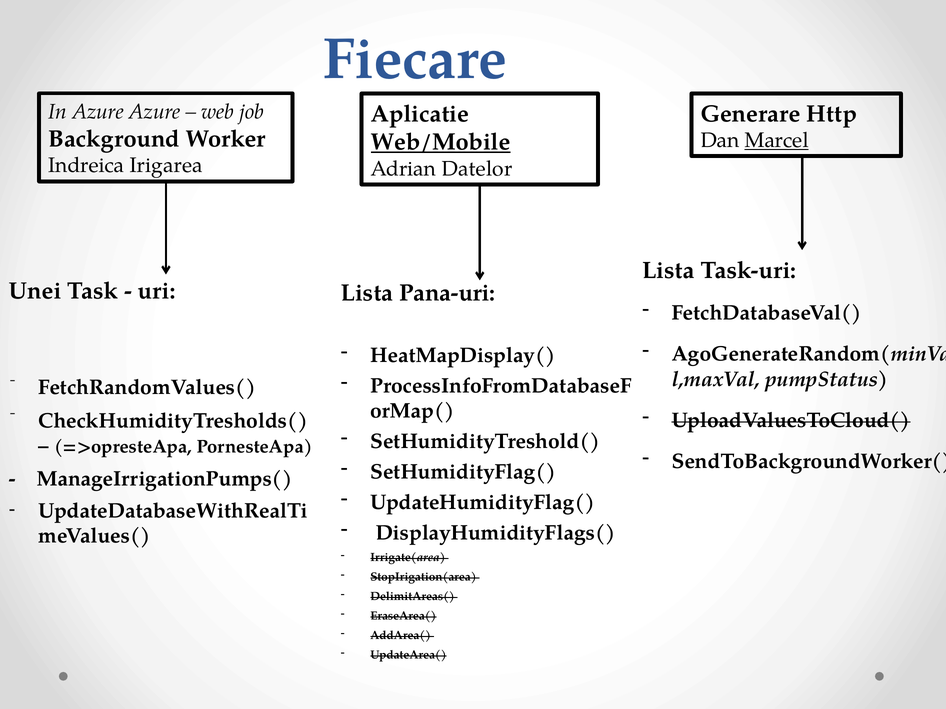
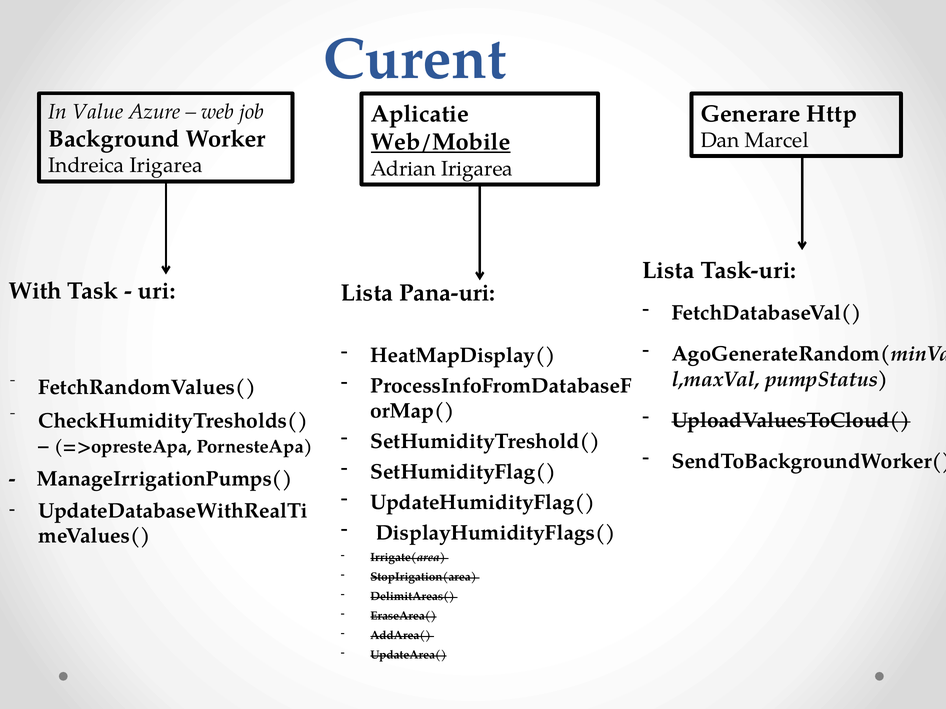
Fiecare: Fiecare -> Curent (415, 59)
In Azure: Azure -> Value (98, 112)
Marcel underline: present -> none (777, 140)
Adrian Datelor: Datelor -> Irigarea (477, 169)
Unei: Unei -> With (35, 291)
